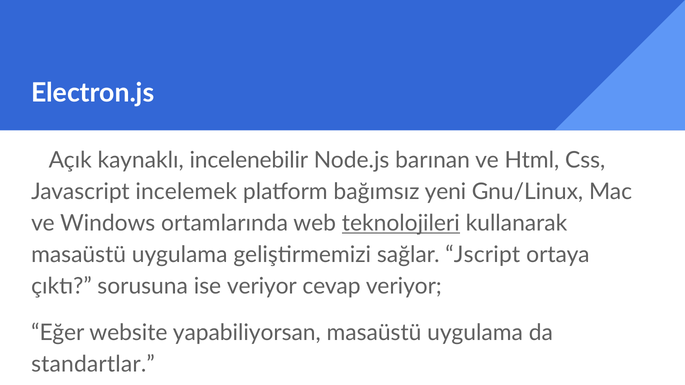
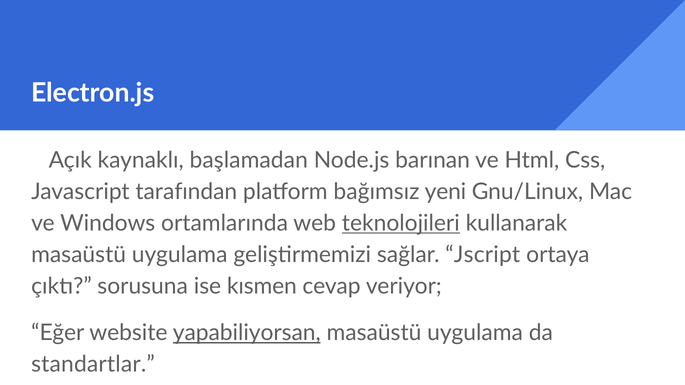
incelenebilir: incelenebilir -> başlamadan (249, 160)
incelemek: incelemek -> tarafından (186, 192)
ise veriyor: veriyor -> kısmen (262, 286)
yapabiliyorsan underline: none -> present (247, 333)
